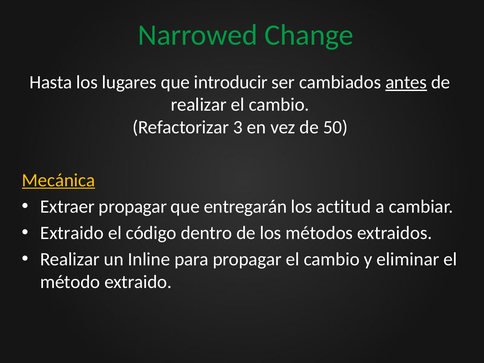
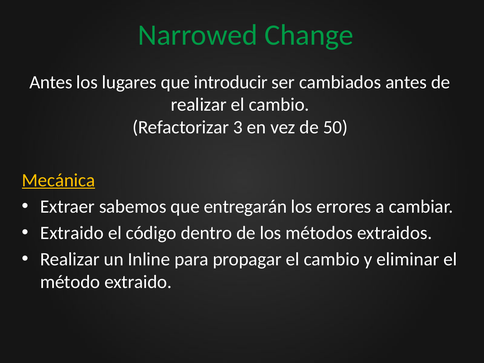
Hasta: Hasta -> Antes (51, 82)
antes underline: present -> none (406, 82)
Extraer propagar: propagar -> sabemos (133, 206)
actitud: actitud -> errores (344, 206)
